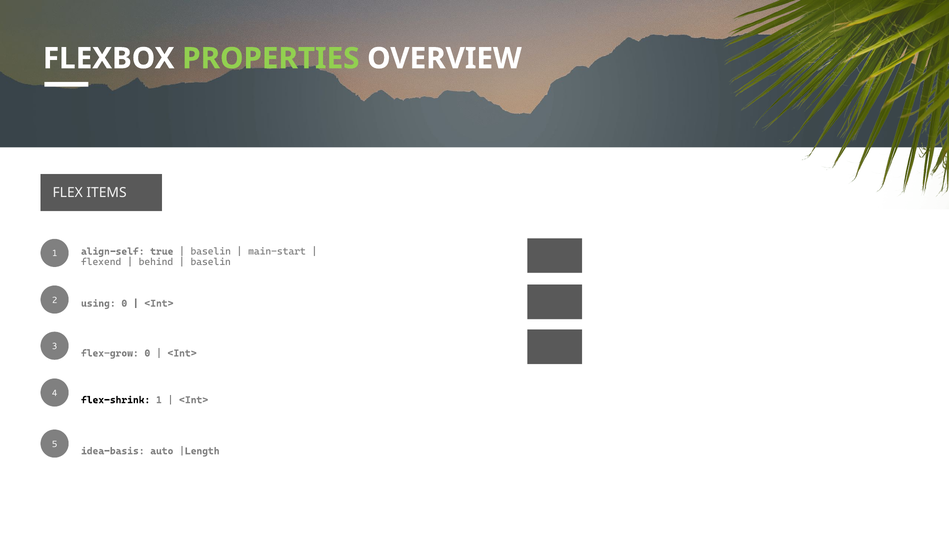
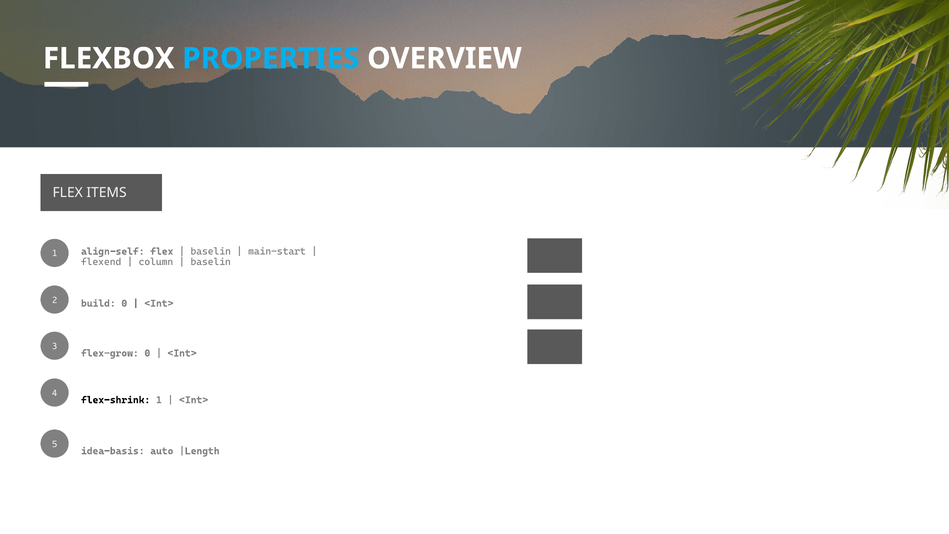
PROPERTIES colour: light green -> light blue (271, 58)
align-self true: true -> flex (162, 251)
behind: behind -> column (156, 262)
using: using -> build (98, 303)
